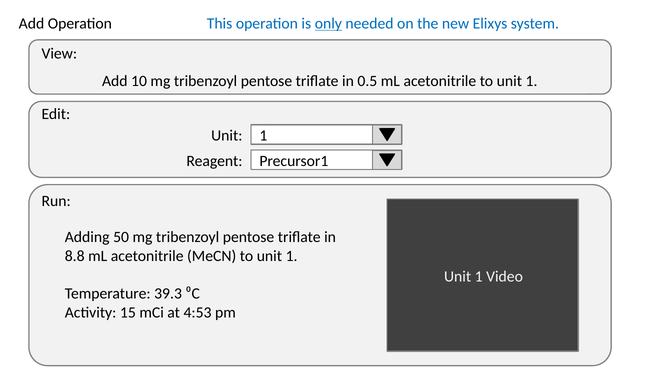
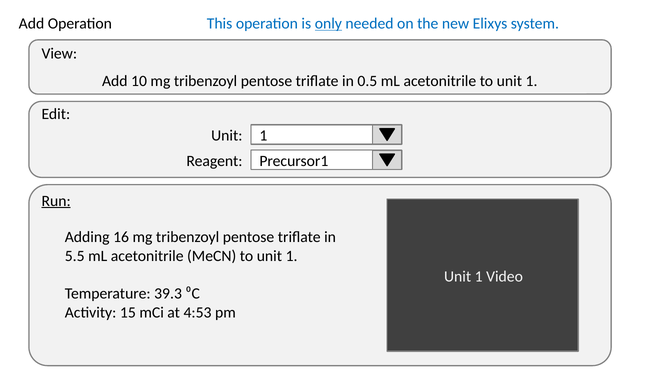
Run underline: none -> present (56, 201)
50: 50 -> 16 (121, 237)
8.8: 8.8 -> 5.5 (75, 256)
